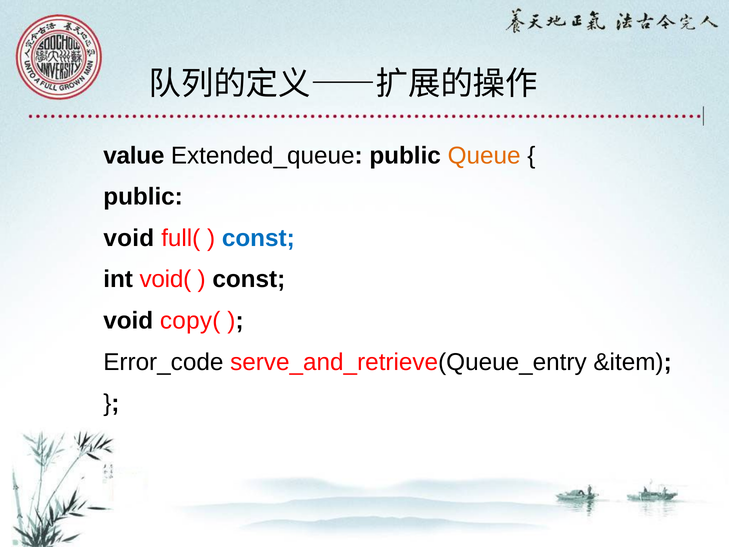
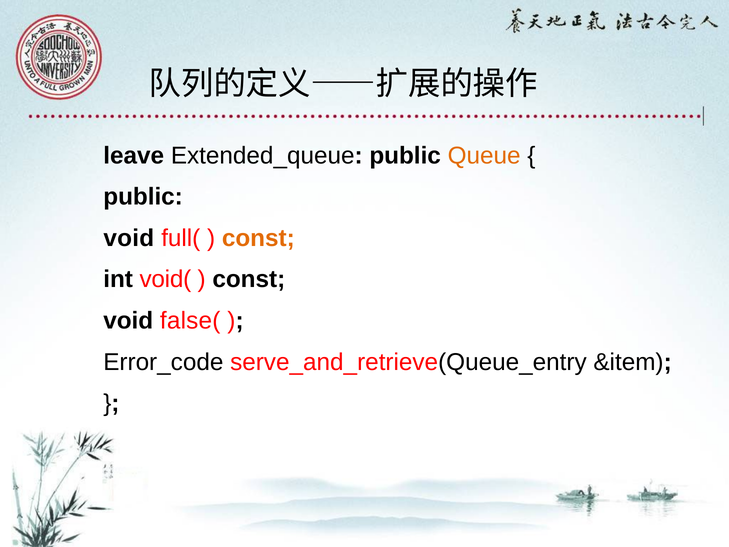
value: value -> leave (134, 155)
const colour: blue -> orange (258, 238)
copy(: copy( -> false( (190, 321)
